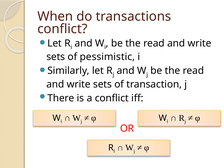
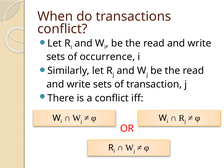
pessimistic: pessimistic -> occurrence (107, 57)
